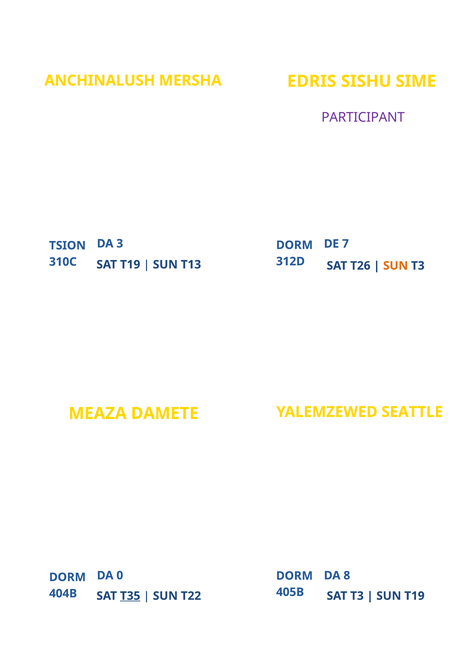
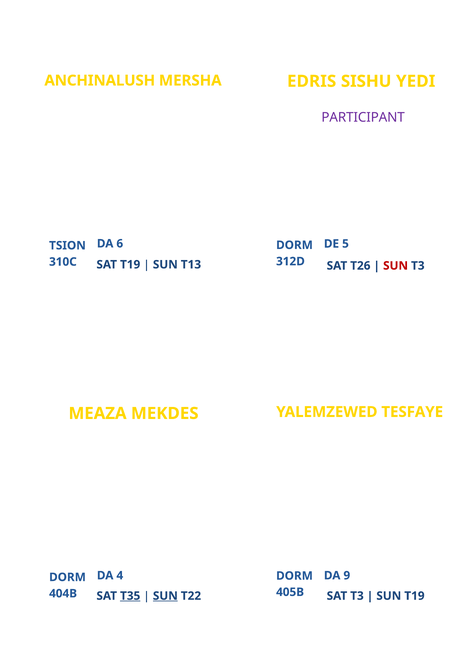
SIME: SIME -> YEDI (416, 81)
3: 3 -> 6 (120, 243)
7: 7 -> 5 (345, 243)
SUN colour: orange -> red (396, 265)
SEATTLE: SEATTLE -> TESFAYE (412, 412)
DAMETE: DAMETE -> MEKDES (165, 413)
0: 0 -> 4 (120, 575)
8: 8 -> 9 (347, 575)
SUN underline: none -> present (165, 595)
